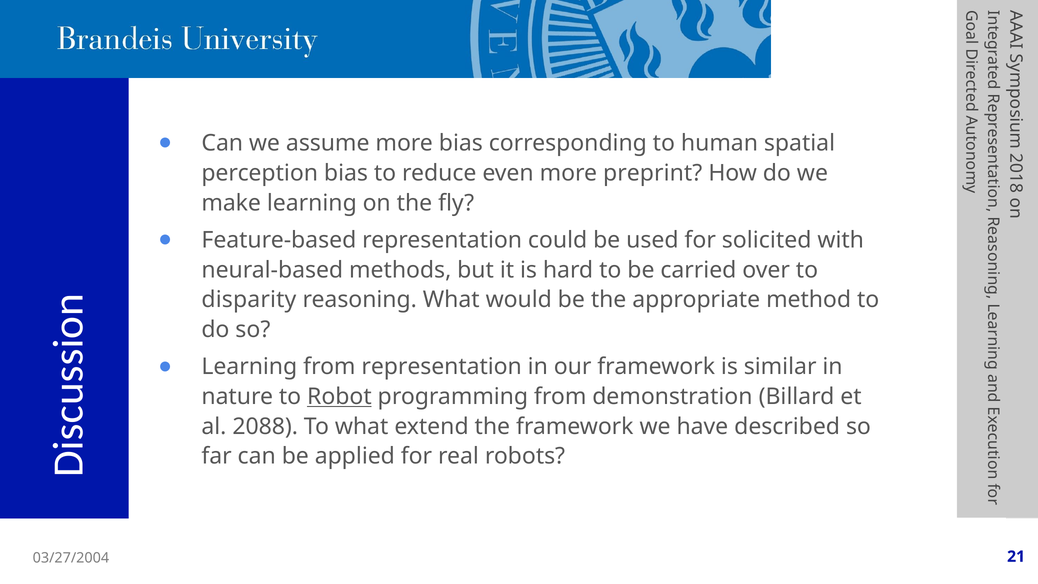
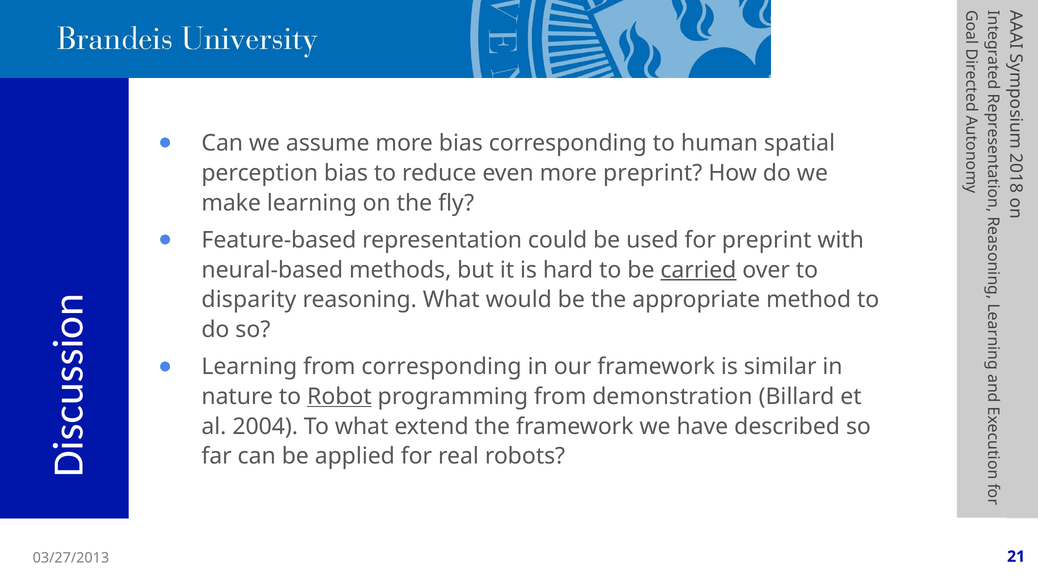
for solicited: solicited -> preprint (767, 240)
carried underline: none -> present (698, 270)
from representation: representation -> corresponding (442, 367)
2088: 2088 -> 2004 (265, 426)
03/27/2004: 03/27/2004 -> 03/27/2013 (71, 558)
